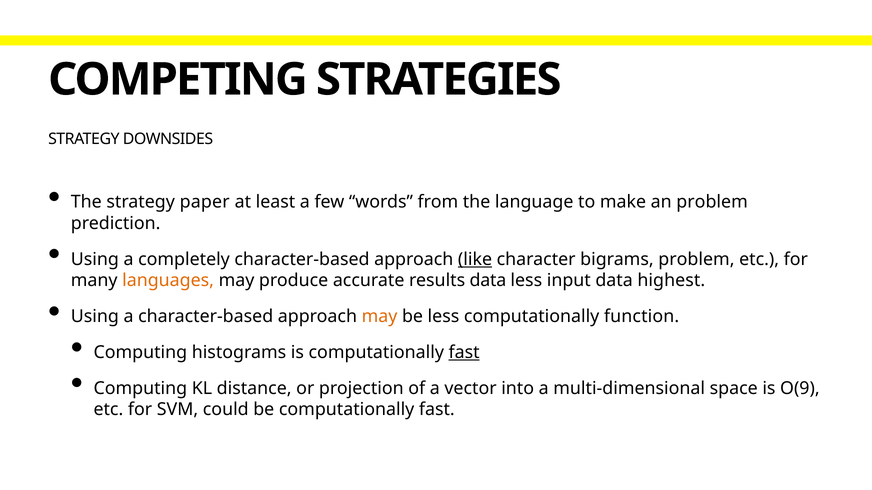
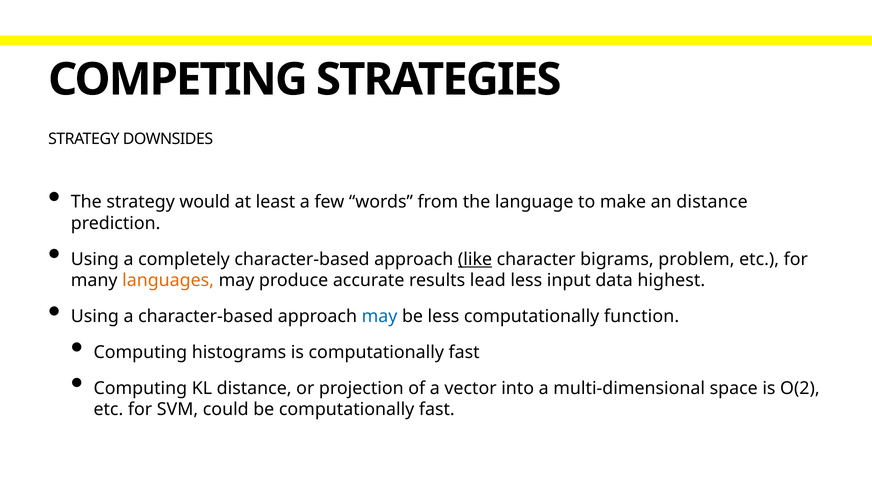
paper: paper -> would (205, 202)
an problem: problem -> distance (712, 202)
results data: data -> lead (488, 281)
may colour: orange -> blue (380, 317)
fast underline: present -> none (464, 353)
O(9: O(9 -> O(2 (800, 389)
